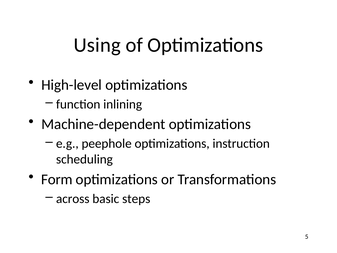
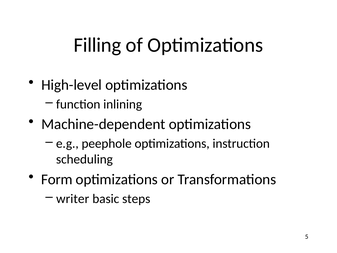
Using: Using -> Filling (97, 45)
across: across -> writer (73, 198)
